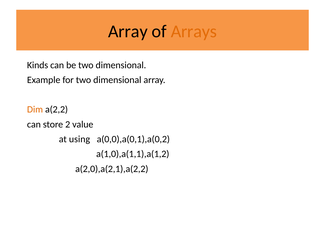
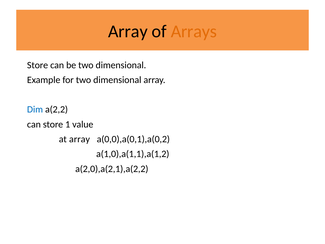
Kinds: Kinds -> Store (38, 65)
Dim colour: orange -> blue (35, 109)
2: 2 -> 1 (68, 124)
at using: using -> array (80, 139)
